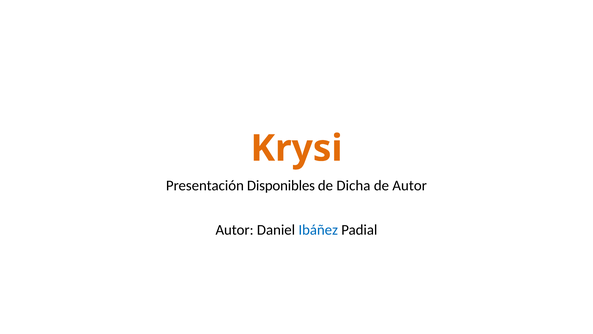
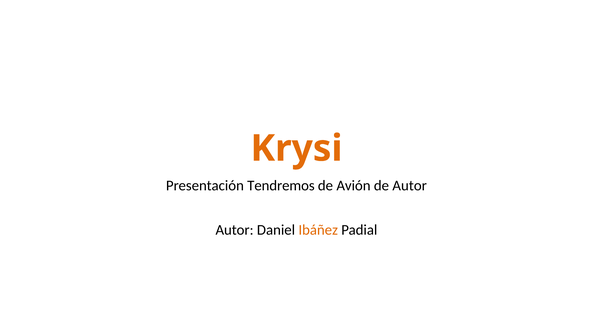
Disponibles: Disponibles -> Tendremos (281, 185)
Dicha: Dicha -> Avión (353, 185)
Ibáñez colour: blue -> orange (318, 230)
